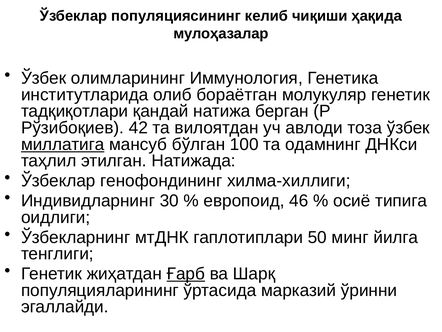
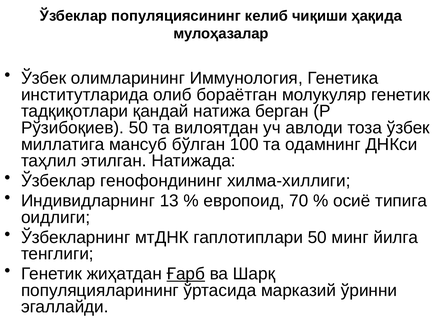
Рўзибоқиев 42: 42 -> 50 (138, 128)
миллатига underline: present -> none (63, 144)
30: 30 -> 13 (169, 201)
46: 46 -> 70 (299, 201)
